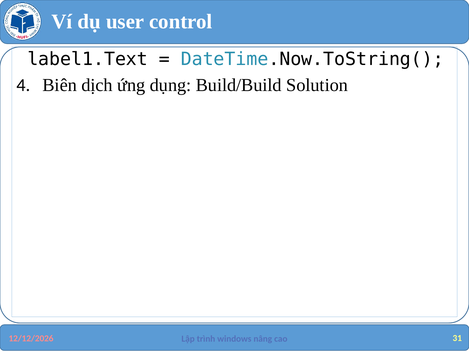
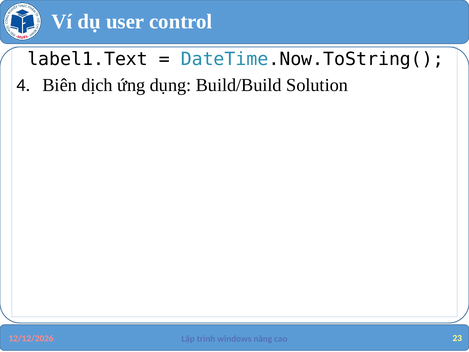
31: 31 -> 23 (457, 338)
